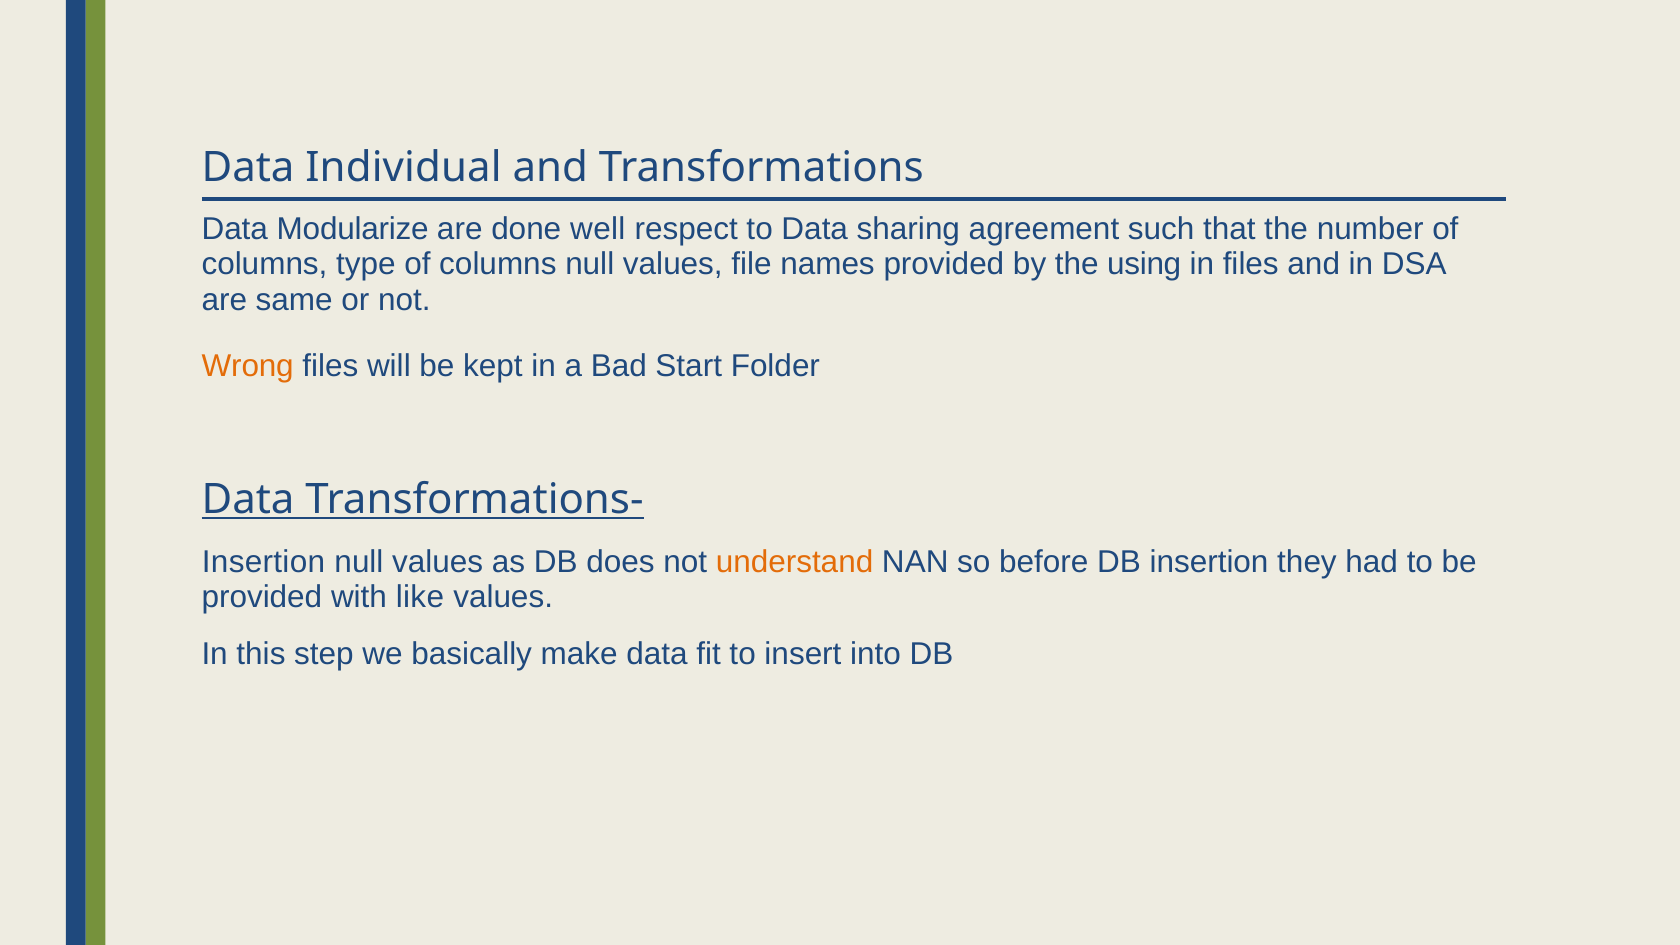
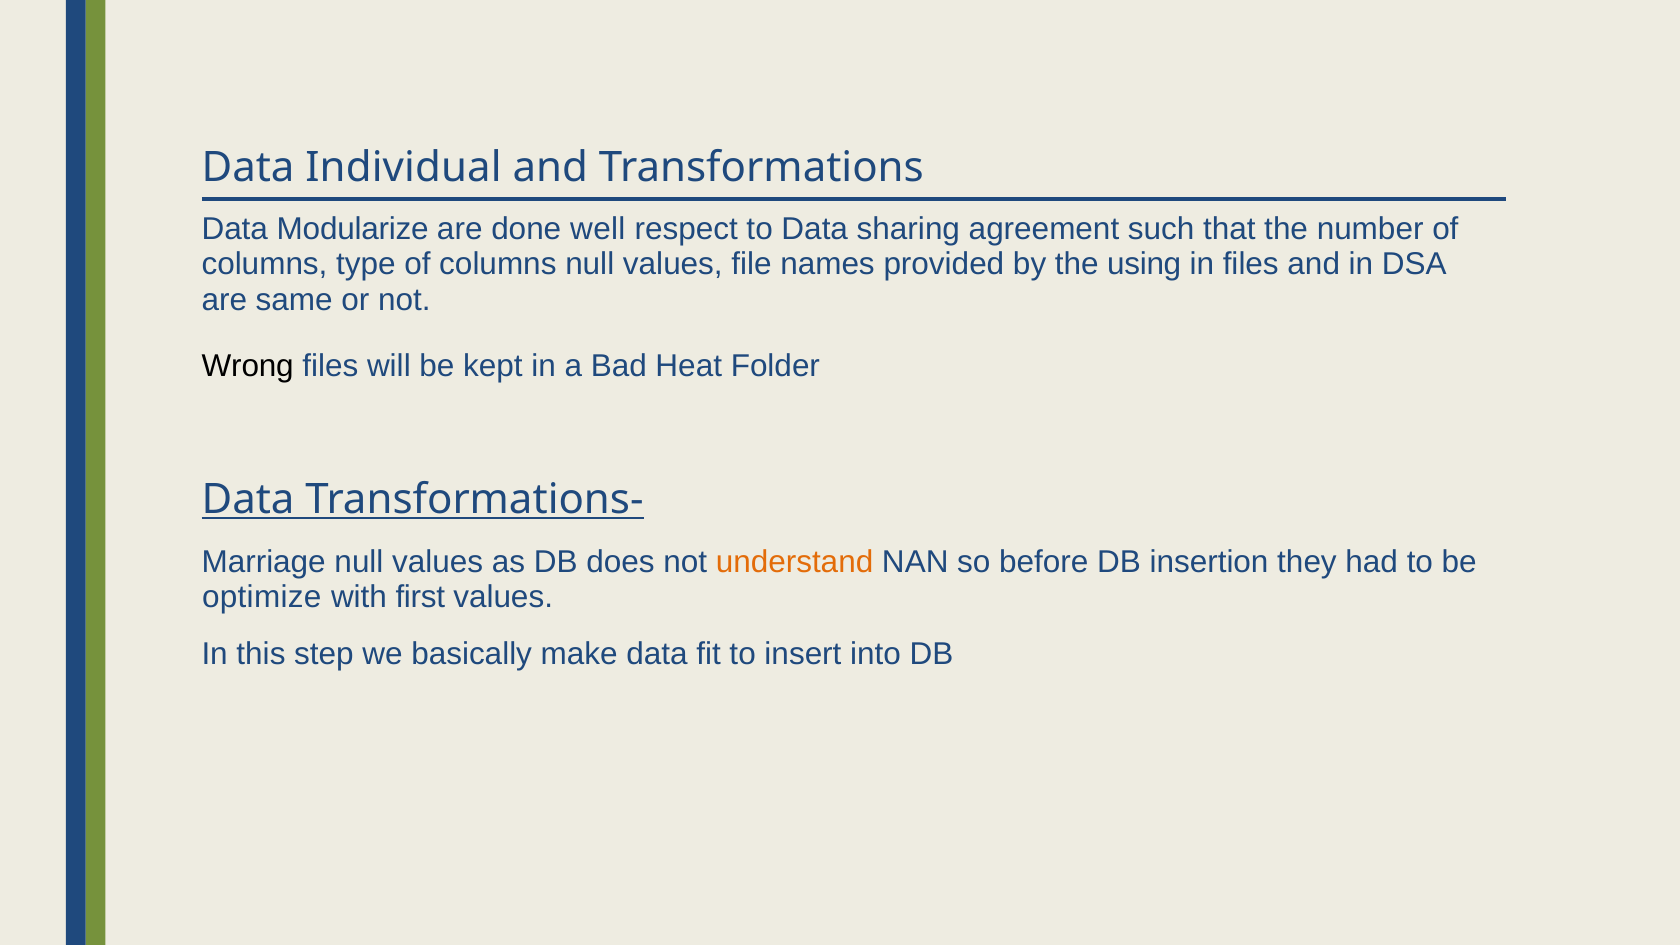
Wrong colour: orange -> black (248, 366)
Start: Start -> Heat (689, 366)
Insertion: Insertion -> Marriage (264, 562)
provided: provided -> optimize (262, 597)
like: like -> first (420, 597)
